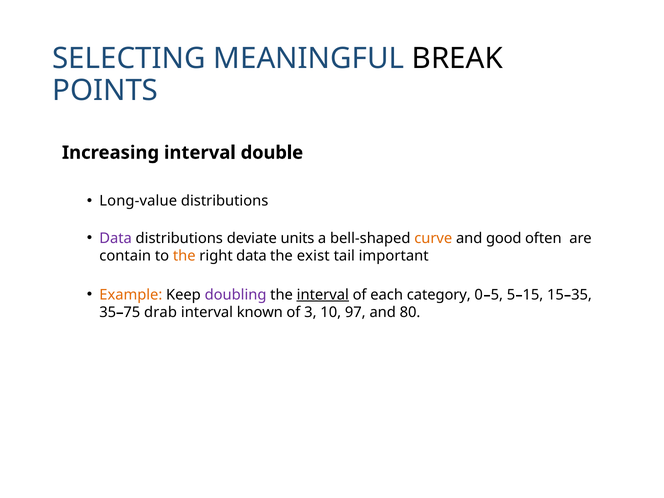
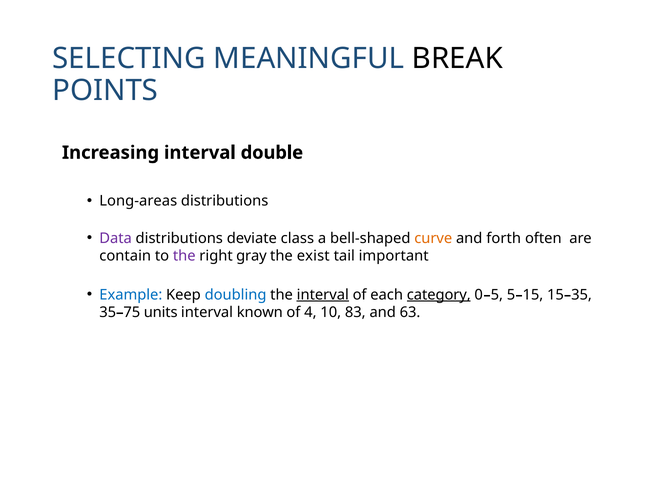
Long-value: Long-value -> Long-areas (138, 201)
units: units -> class (297, 238)
good: good -> forth (504, 238)
the colour: orange -> purple (184, 256)
right data: data -> gray (251, 256)
Example colour: orange -> blue (131, 295)
doubling colour: purple -> blue (236, 295)
category underline: none -> present (439, 295)
drab: drab -> units (161, 312)
3: 3 -> 4 (310, 312)
97: 97 -> 83 (355, 312)
80: 80 -> 63 (410, 312)
